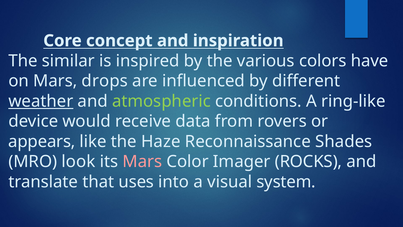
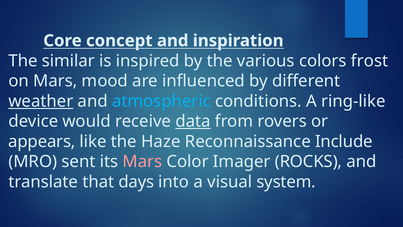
have: have -> frost (370, 61)
drops: drops -> mood (105, 81)
atmospheric colour: light green -> light blue (161, 101)
data underline: none -> present (193, 121)
Shades: Shades -> Include (344, 141)
look: look -> sent (79, 162)
uses: uses -> days (136, 182)
